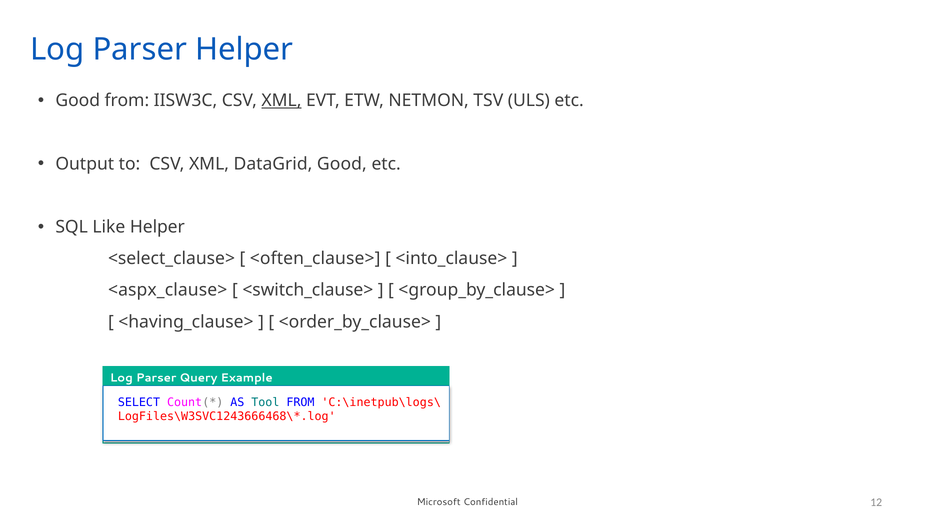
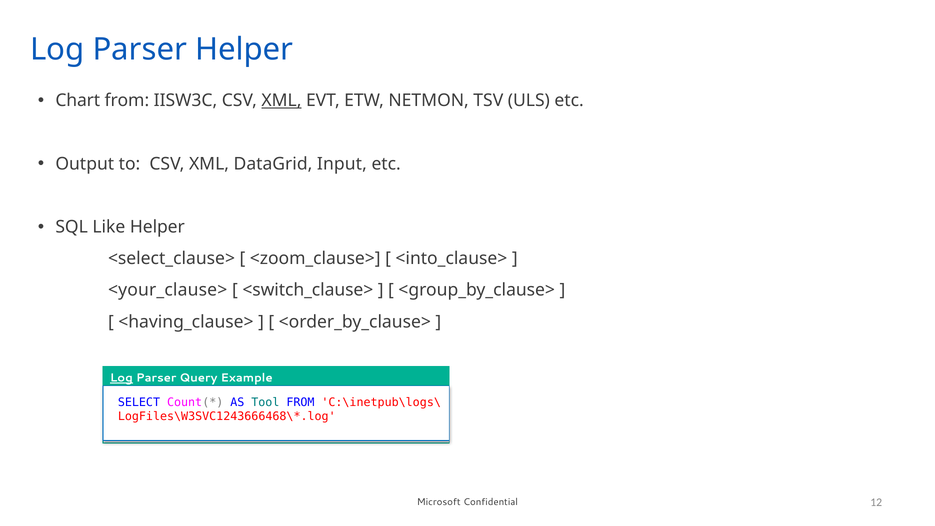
Good: Good -> Chart (78, 101)
DataGrid Good: Good -> Input (342, 164)
<often_clause>: <often_clause> -> <zoom_clause> (315, 259)
<aspx_clause>: <aspx_clause> -> <your_clause> (168, 290)
Log underline: none -> present (121, 378)
